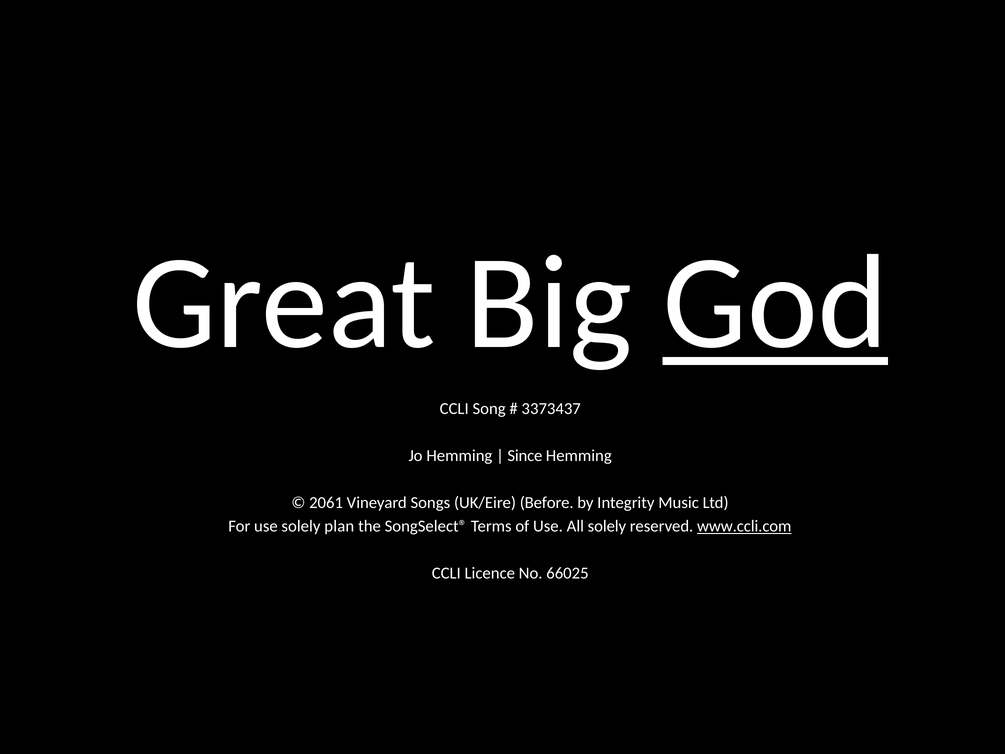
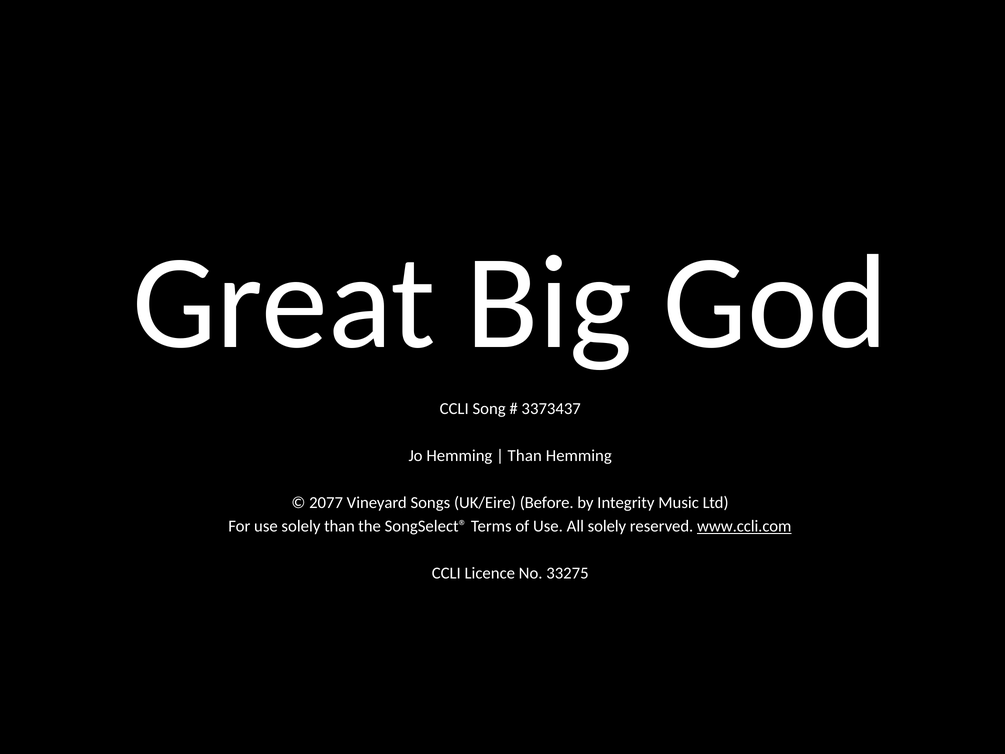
God underline: present -> none (775, 303)
Since: Since -> Than (525, 456)
2061: 2061 -> 2077 (326, 503)
solely plan: plan -> than (339, 526)
66025: 66025 -> 33275 (567, 573)
